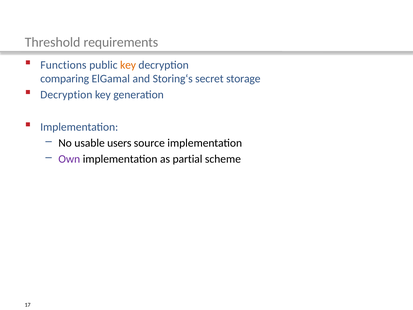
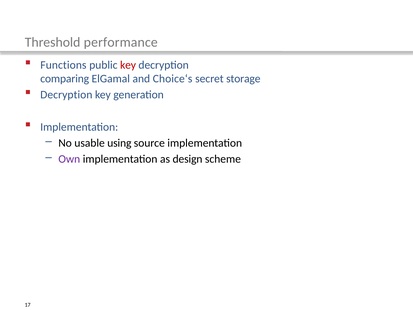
requirements: requirements -> performance (121, 42)
key colour: orange -> red (128, 65)
Storing‘s: Storing‘s -> Choice‘s (173, 79)
users: users -> using (119, 143)
partial: partial -> design (188, 159)
